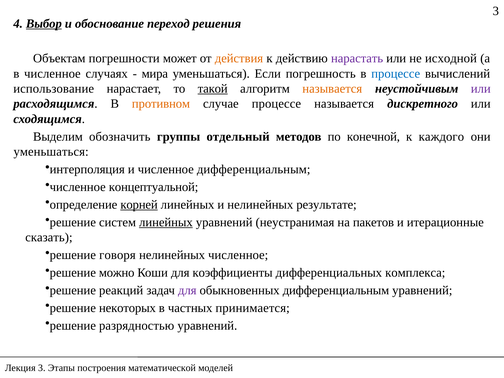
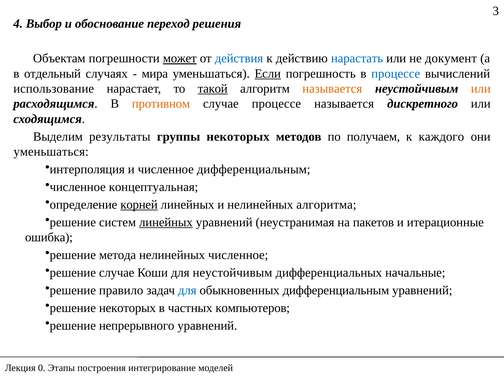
Выбор underline: present -> none (44, 24)
может underline: none -> present (180, 58)
действия colour: orange -> blue (239, 58)
нарастать colour: purple -> blue (357, 58)
исходной: исходной -> документ (451, 58)
в численное: численное -> отдельный (53, 74)
Если underline: none -> present (268, 74)
или colour: purple -> orange (481, 89)
обозначить: обозначить -> результаты (120, 137)
группы отдельный: отдельный -> некоторых (238, 137)
конечной: конечной -> получаем (373, 137)
концептуальной: концептуальной -> концептуальная (154, 187)
результате: результате -> алгоритма (326, 205)
сказать: сказать -> ошибка (49, 237)
говоря: говоря -> метода (118, 255)
решение можно: можно -> случае (117, 273)
для коэффициенты: коэффициенты -> неустойчивым (233, 273)
комплекса: комплекса -> начальные (415, 273)
реакций: реакций -> правило (121, 290)
для colour: purple -> blue (187, 290)
принимается: принимается -> компьютеров (253, 308)
разрядностью: разрядностью -> непрерывного (137, 326)
Лекция 3: 3 -> 0 (42, 368)
математической: математической -> интегрирование (162, 368)
